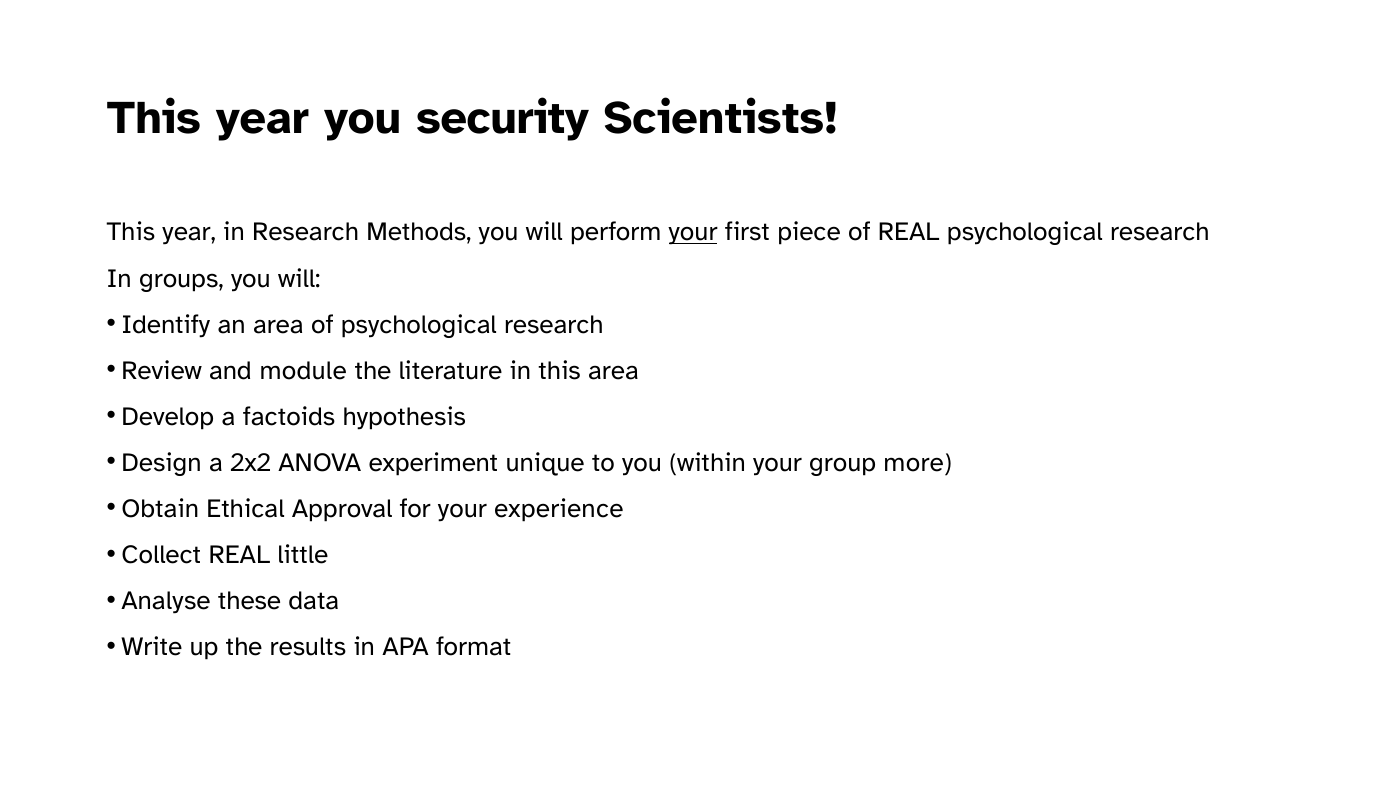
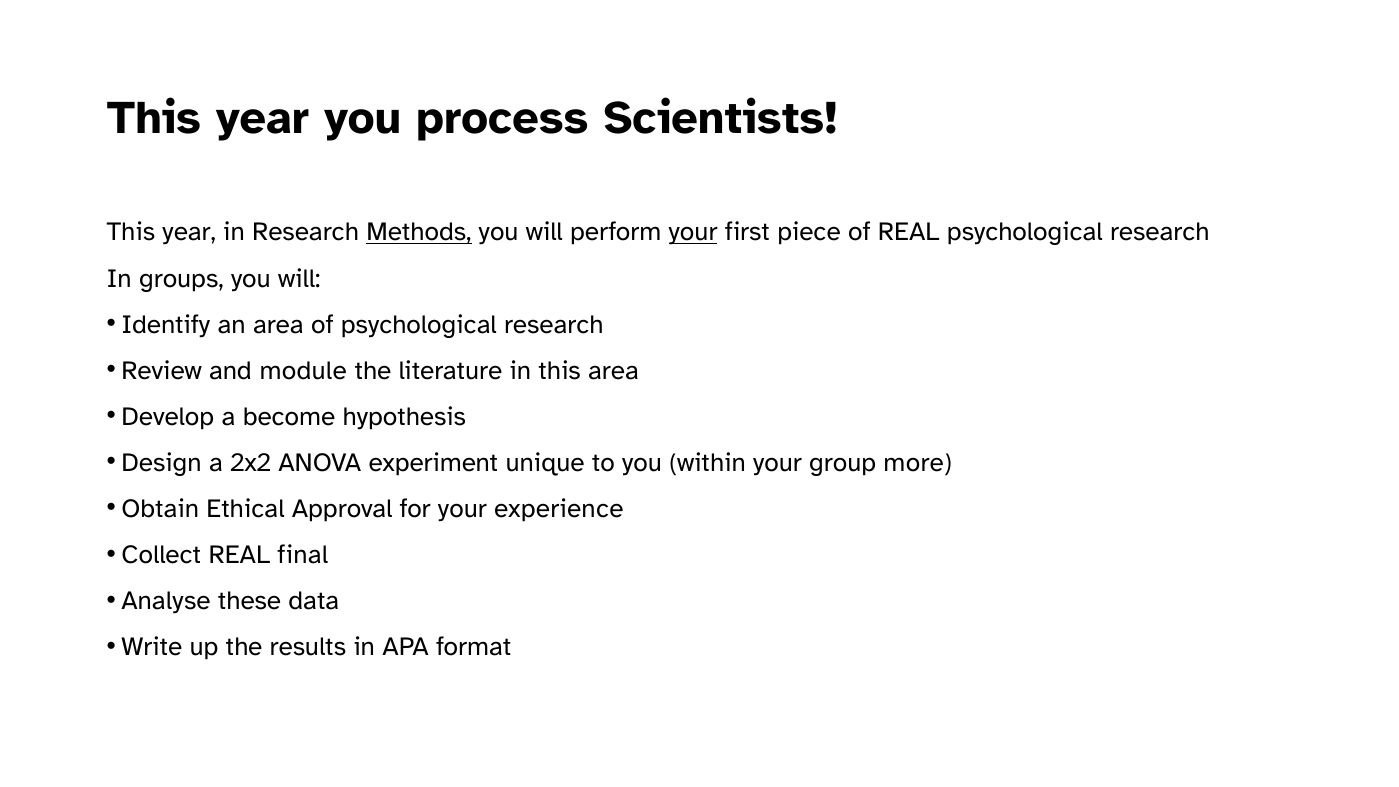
security: security -> process (502, 118)
Methods underline: none -> present (419, 232)
factoids: factoids -> become (289, 417)
little: little -> final (303, 555)
